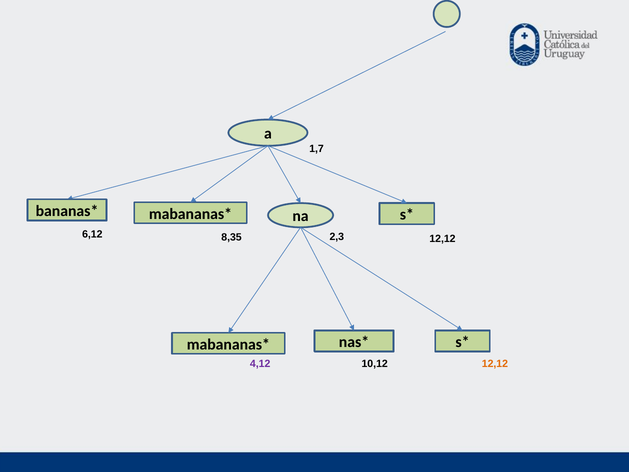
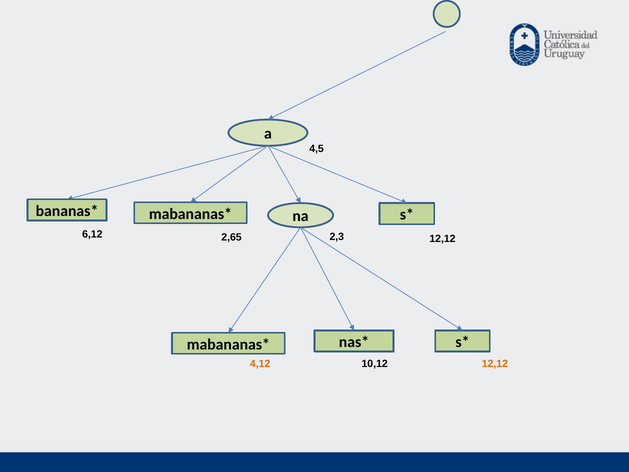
1,7: 1,7 -> 4,5 (317, 149)
8,35: 8,35 -> 2,65 (231, 237)
4,12 colour: purple -> orange (260, 364)
